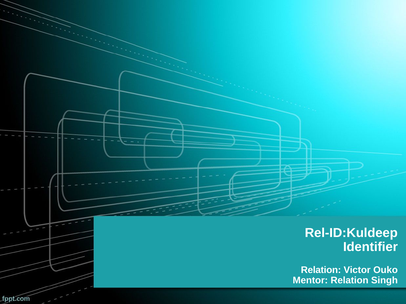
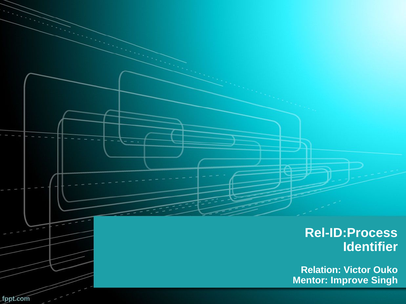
Rel-ID:Kuldeep: Rel-ID:Kuldeep -> Rel-ID:Process (351, 233)
Mentor Relation: Relation -> Improve (349, 281)
